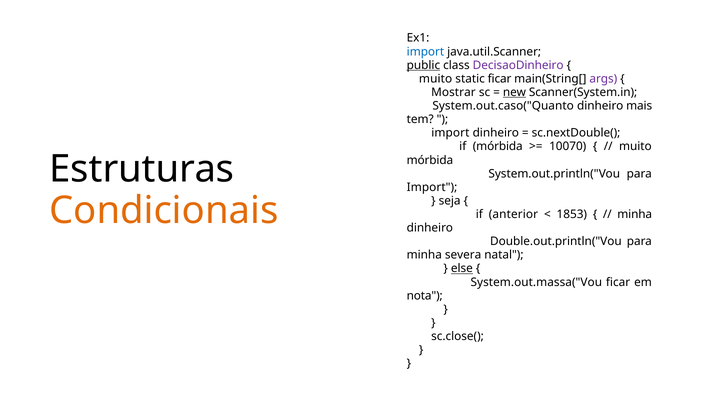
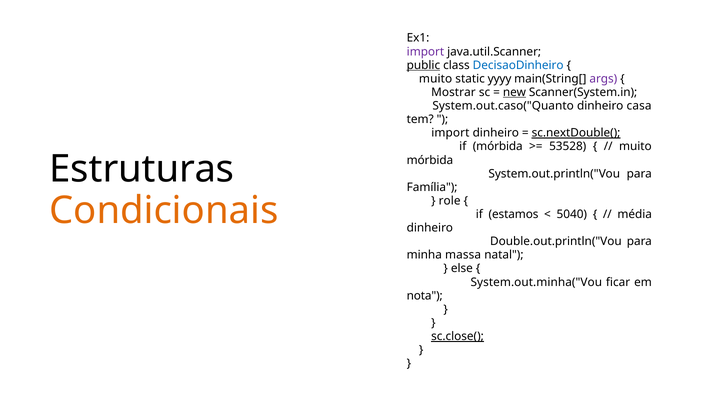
import colour: blue -> purple (425, 52)
DecisaoDinheiro colour: purple -> blue (518, 65)
static ficar: ficar -> yyyy (500, 79)
mais: mais -> casa (639, 106)
sc.nextDouble( underline: none -> present (576, 133)
10070: 10070 -> 53528 (568, 147)
Import: Import -> Família (432, 187)
seja: seja -> role (450, 201)
anterior: anterior -> estamos (514, 214)
1853: 1853 -> 5040 (572, 214)
minha: minha -> média (635, 214)
severa: severa -> massa (463, 255)
else underline: present -> none (462, 269)
System.out.massa("Vou: System.out.massa("Vou -> System.out.minha("Vou (536, 282)
sc.close( underline: none -> present (457, 337)
